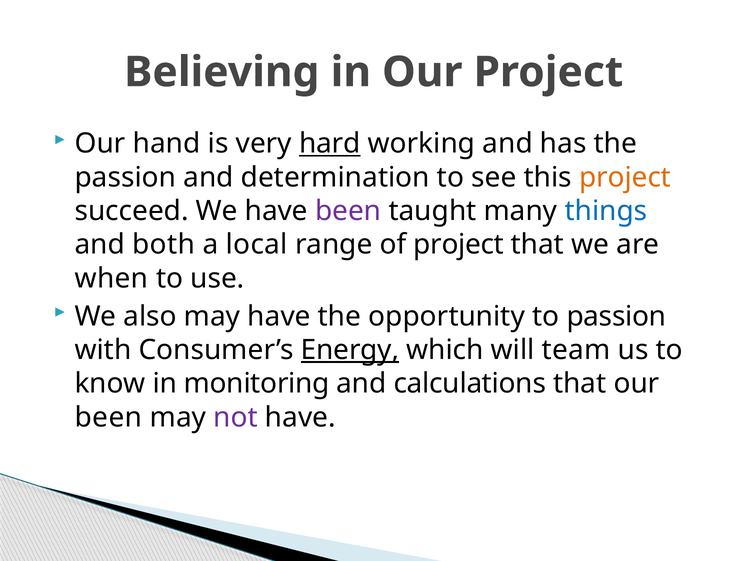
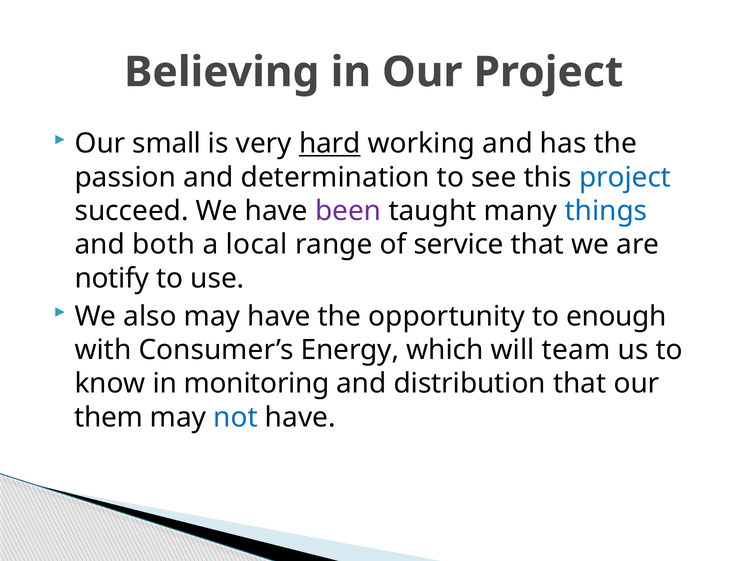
hand: hand -> small (167, 144)
project colour: orange -> blue (625, 177)
of project: project -> service (459, 245)
when: when -> notify (112, 278)
to passion: passion -> enough (616, 316)
Energy underline: present -> none (350, 350)
calculations: calculations -> distribution (470, 384)
been: been -> them (109, 417)
not colour: purple -> blue (236, 417)
